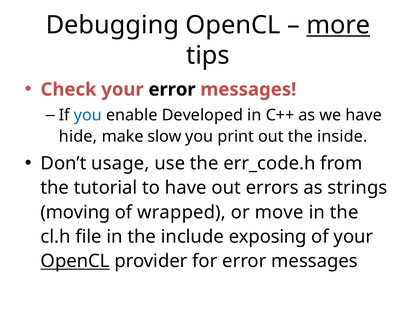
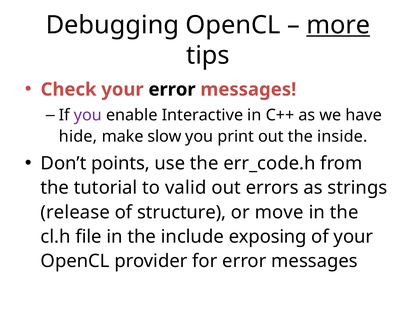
you colour: blue -> purple (88, 115)
Developed: Developed -> Interactive (202, 115)
usage: usage -> points (121, 163)
to have: have -> valid (186, 188)
moving: moving -> release (75, 212)
wrapped: wrapped -> structure (182, 212)
OpenCL underline: present -> none (75, 261)
